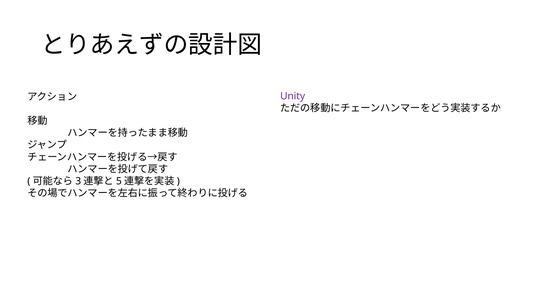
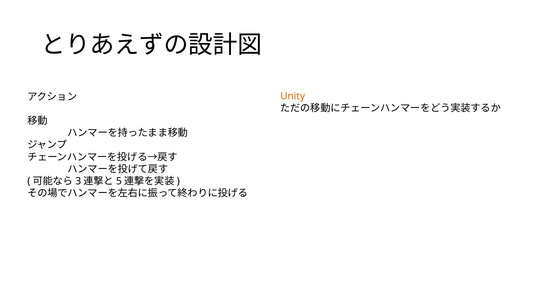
Unity colour: purple -> orange (293, 96)
